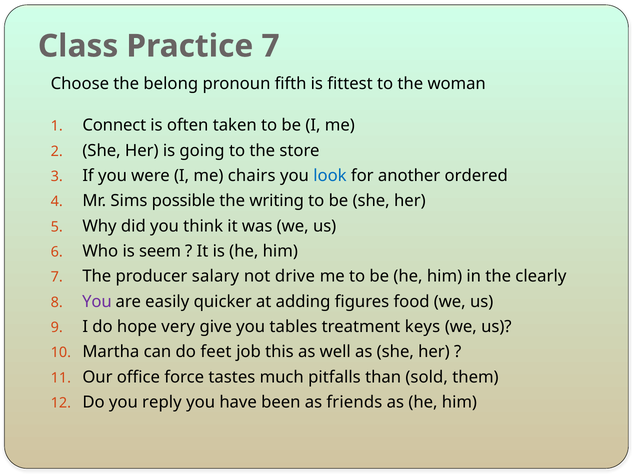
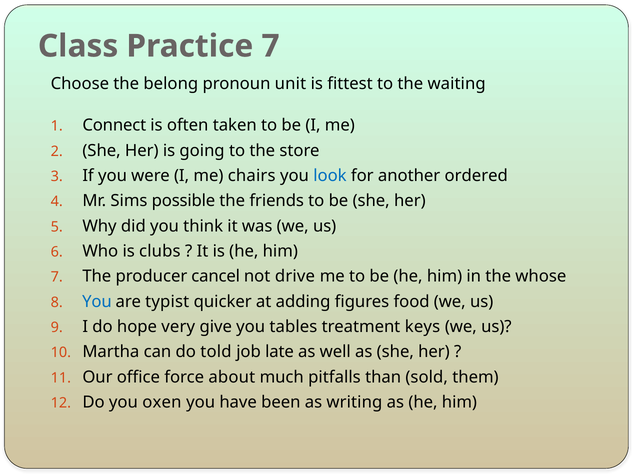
fifth: fifth -> unit (290, 84)
woman: woman -> waiting (457, 84)
writing: writing -> friends (277, 201)
seem: seem -> clubs (160, 251)
salary: salary -> cancel (216, 276)
clearly: clearly -> whose (541, 276)
You colour: purple -> blue (97, 301)
easily: easily -> typist (167, 301)
feet: feet -> told (216, 352)
this: this -> late (280, 352)
tastes: tastes -> about (232, 377)
reply: reply -> oxen (162, 402)
friends: friends -> writing (354, 402)
